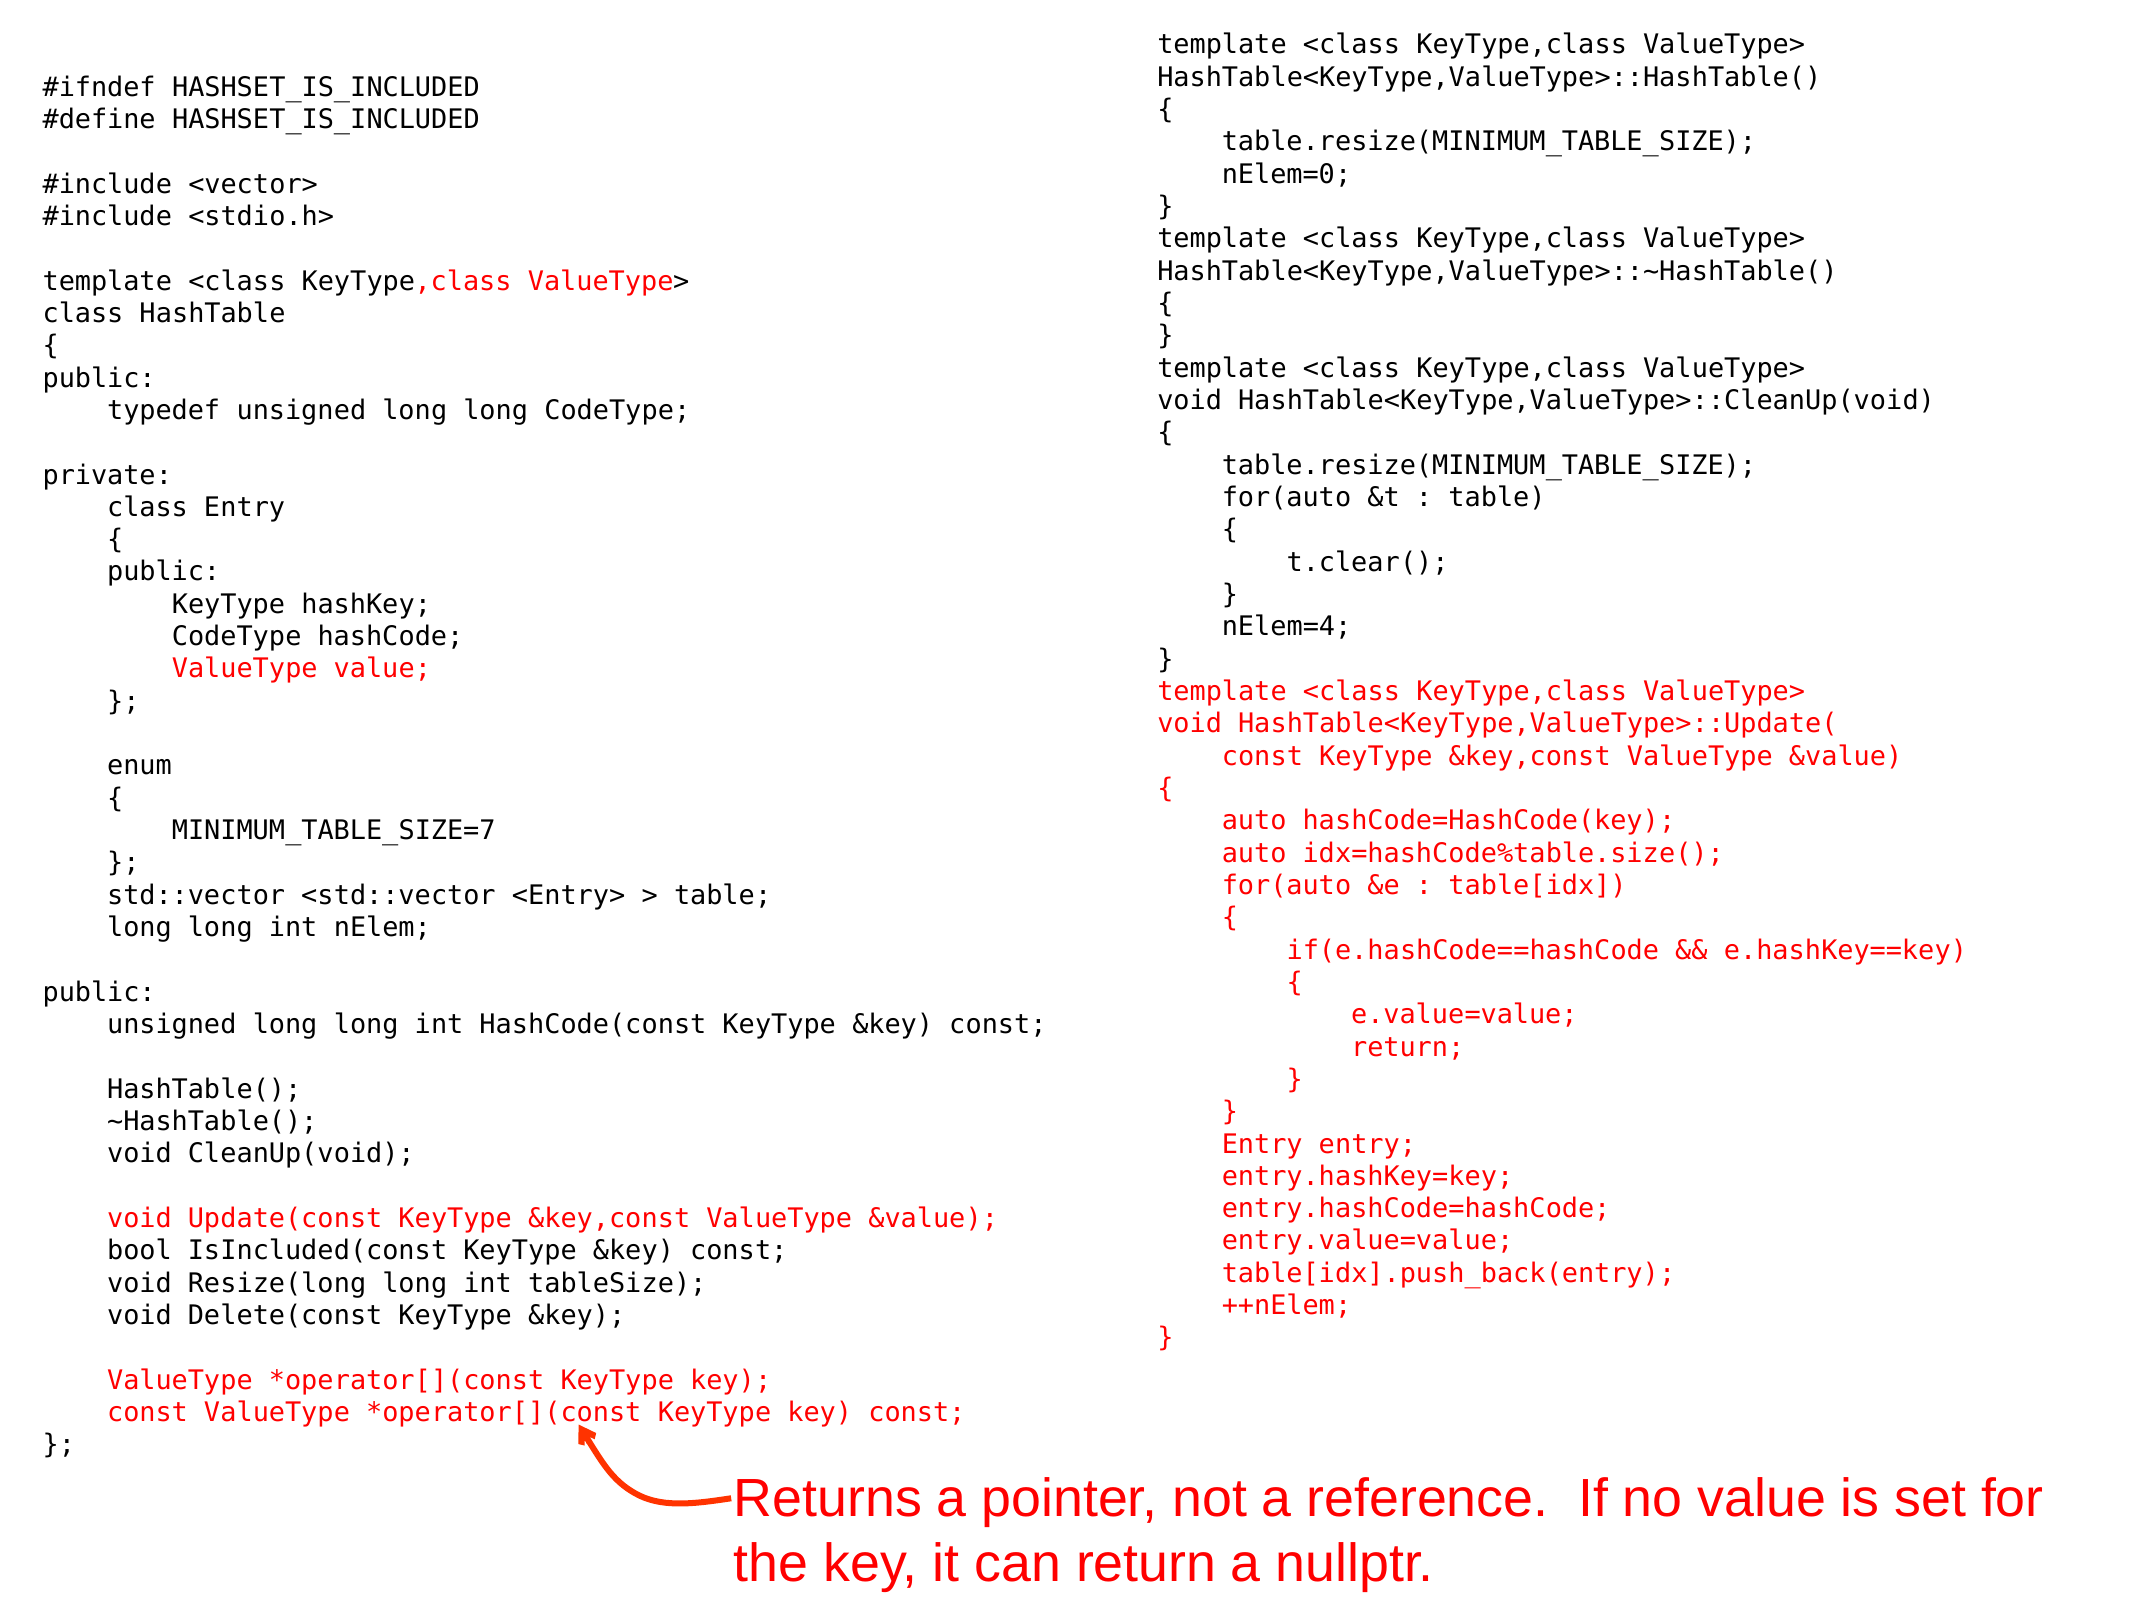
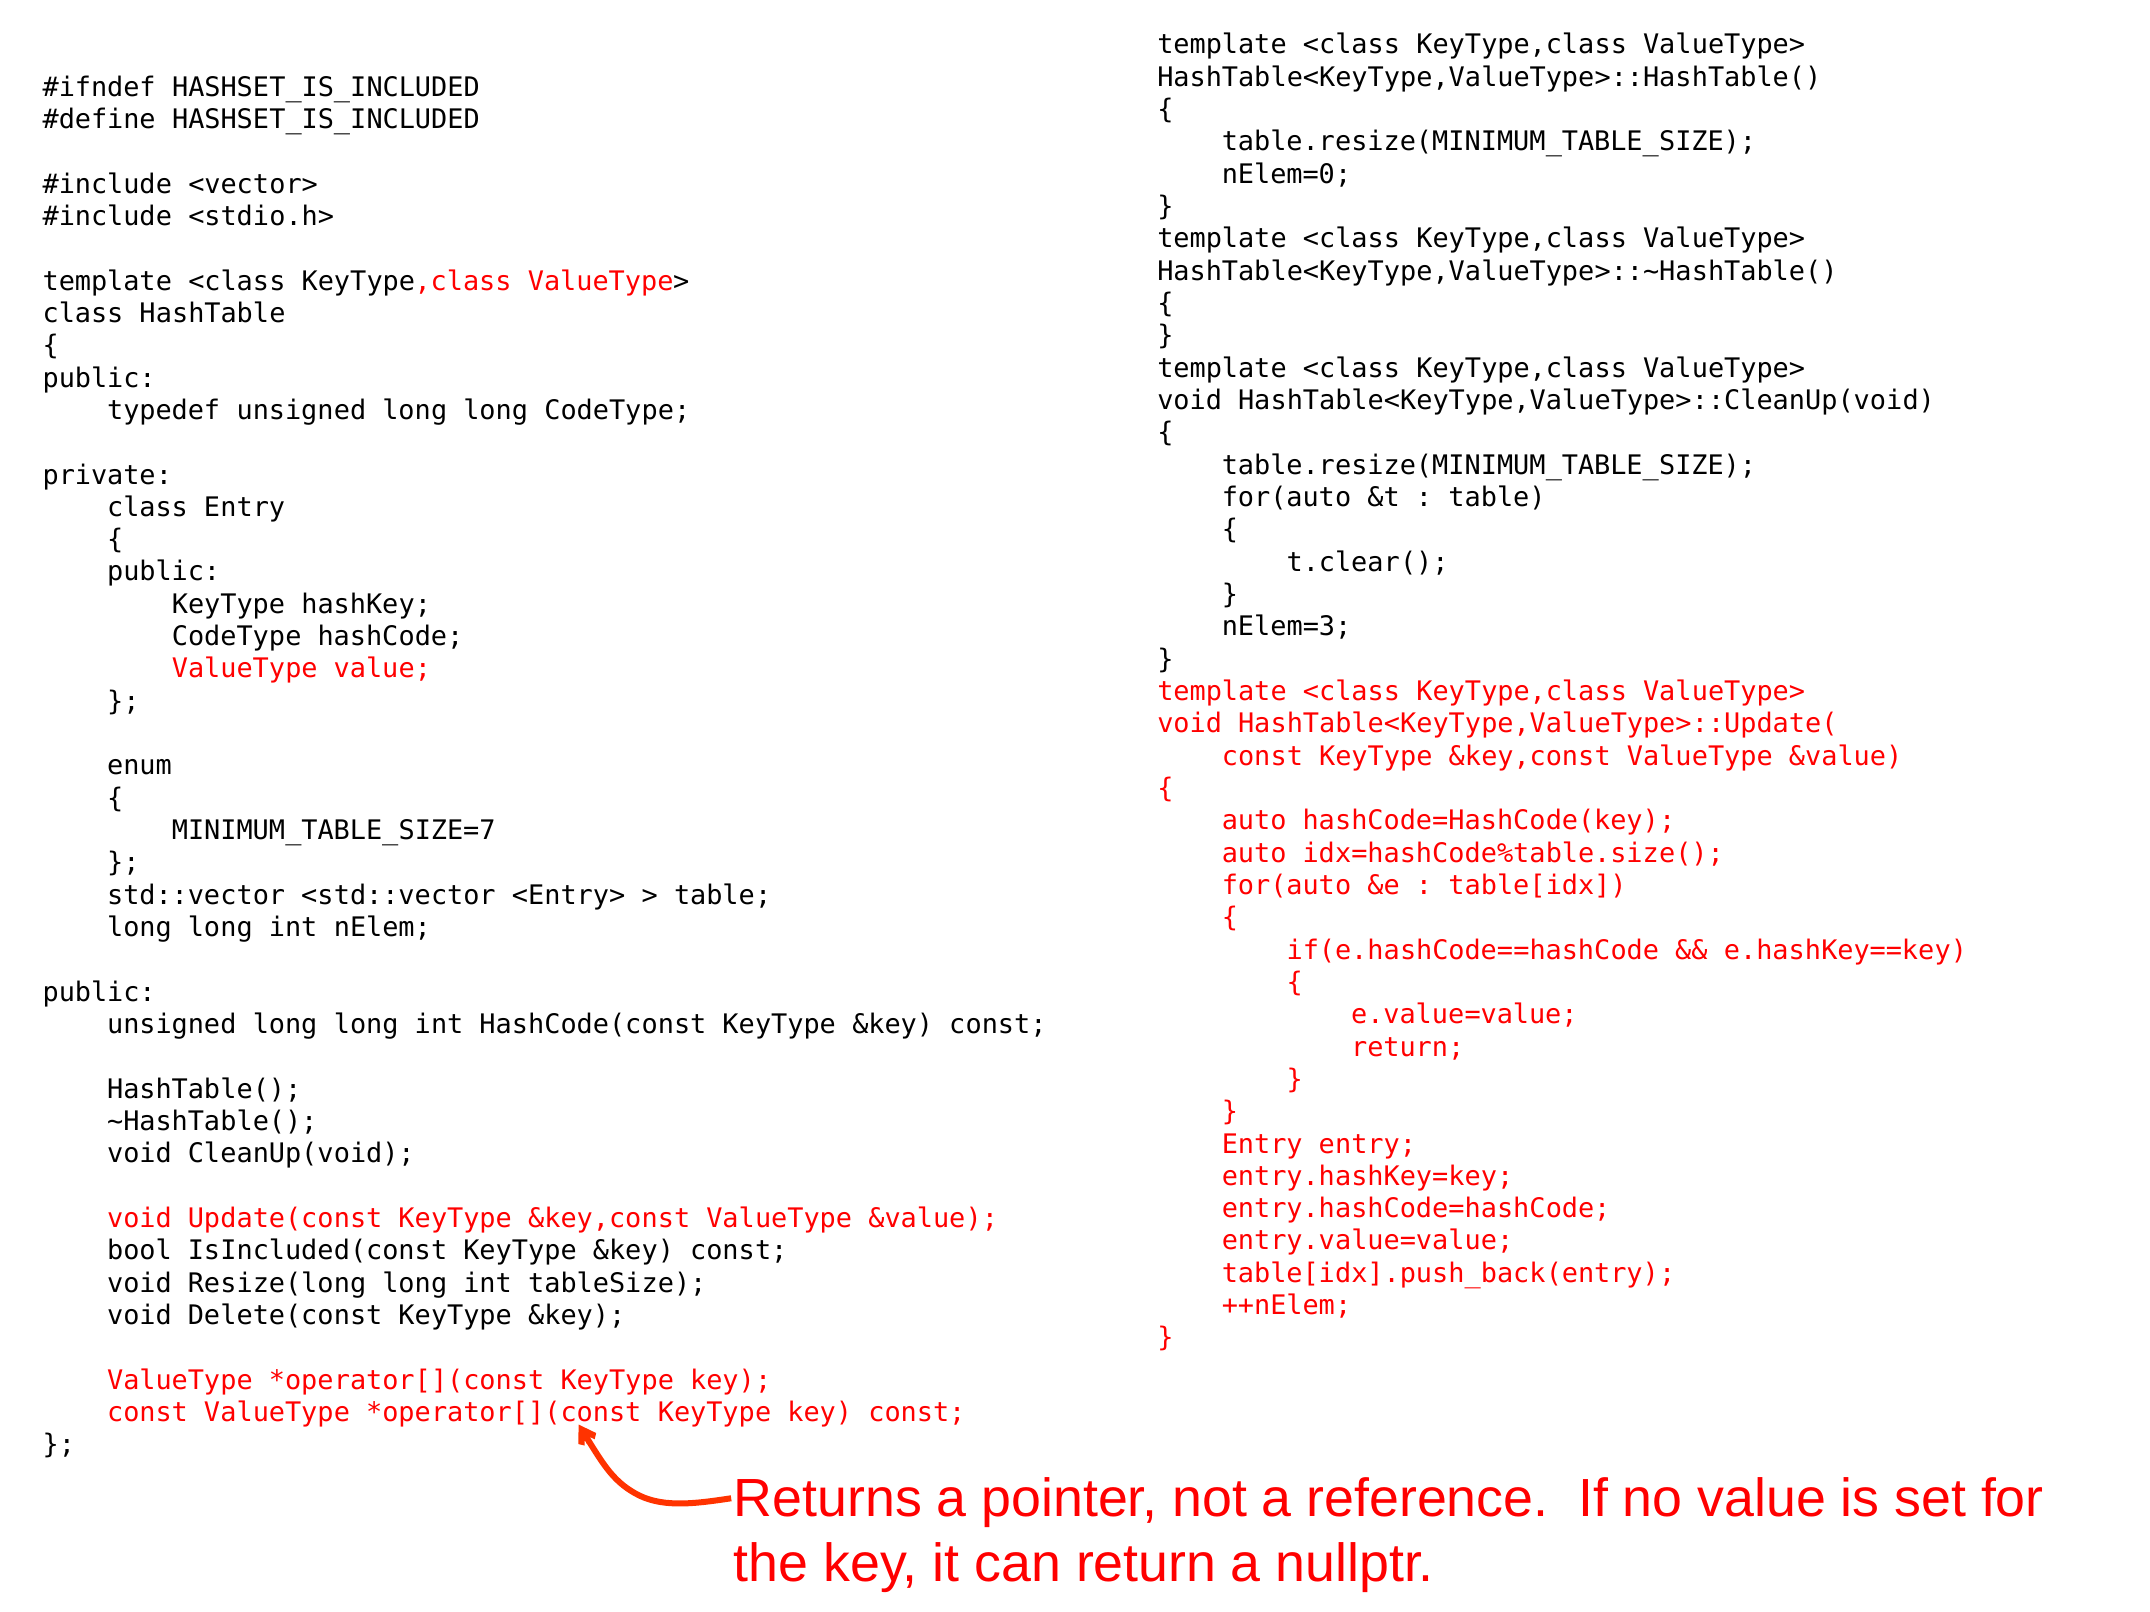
nElem=4: nElem=4 -> nElem=3 (1287, 627)
